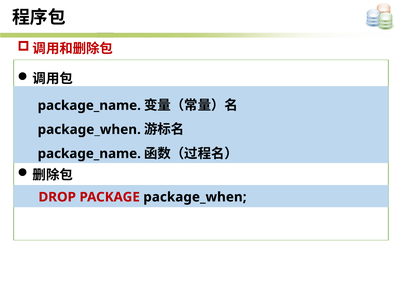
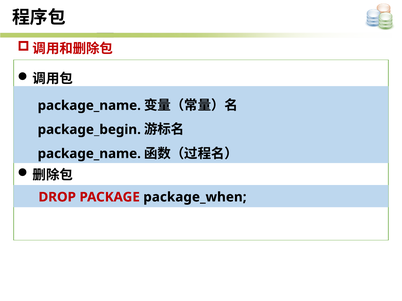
package_when: package_when -> package_begin (89, 130)
